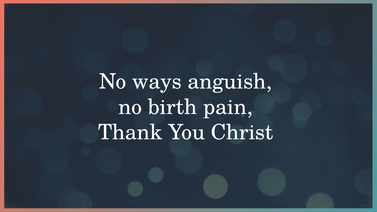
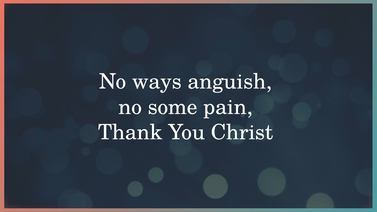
birth: birth -> some (173, 107)
